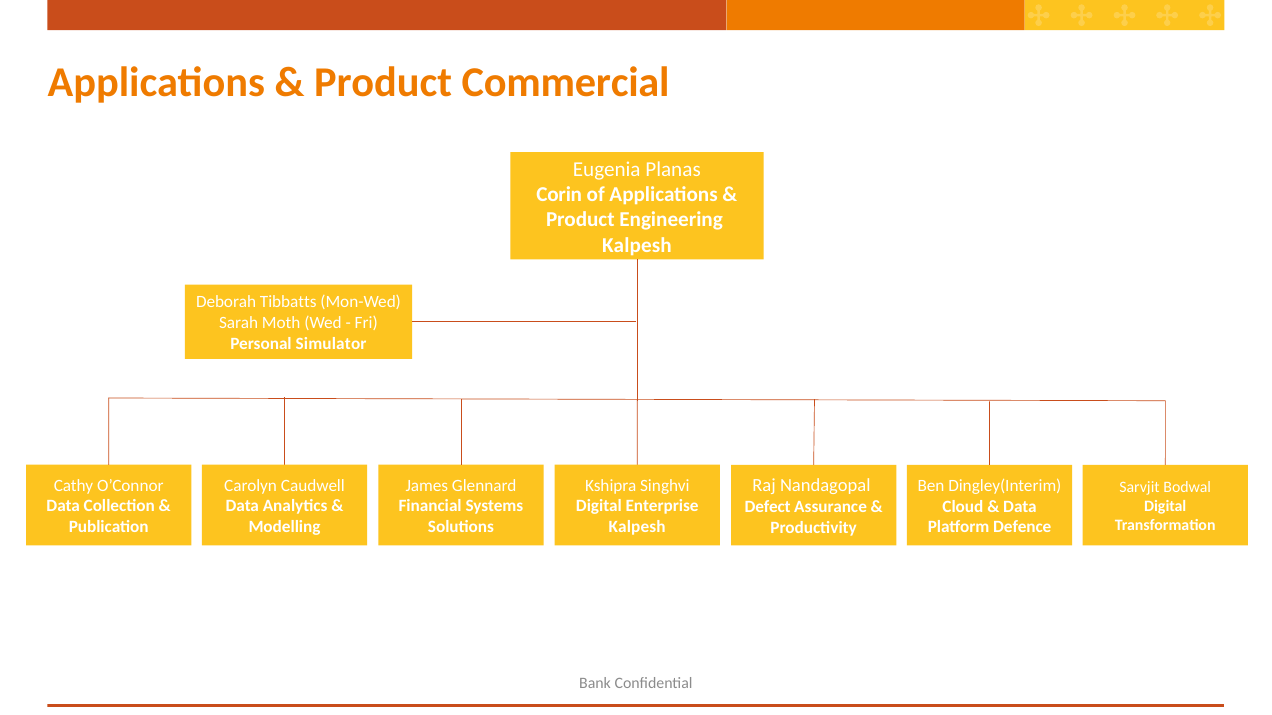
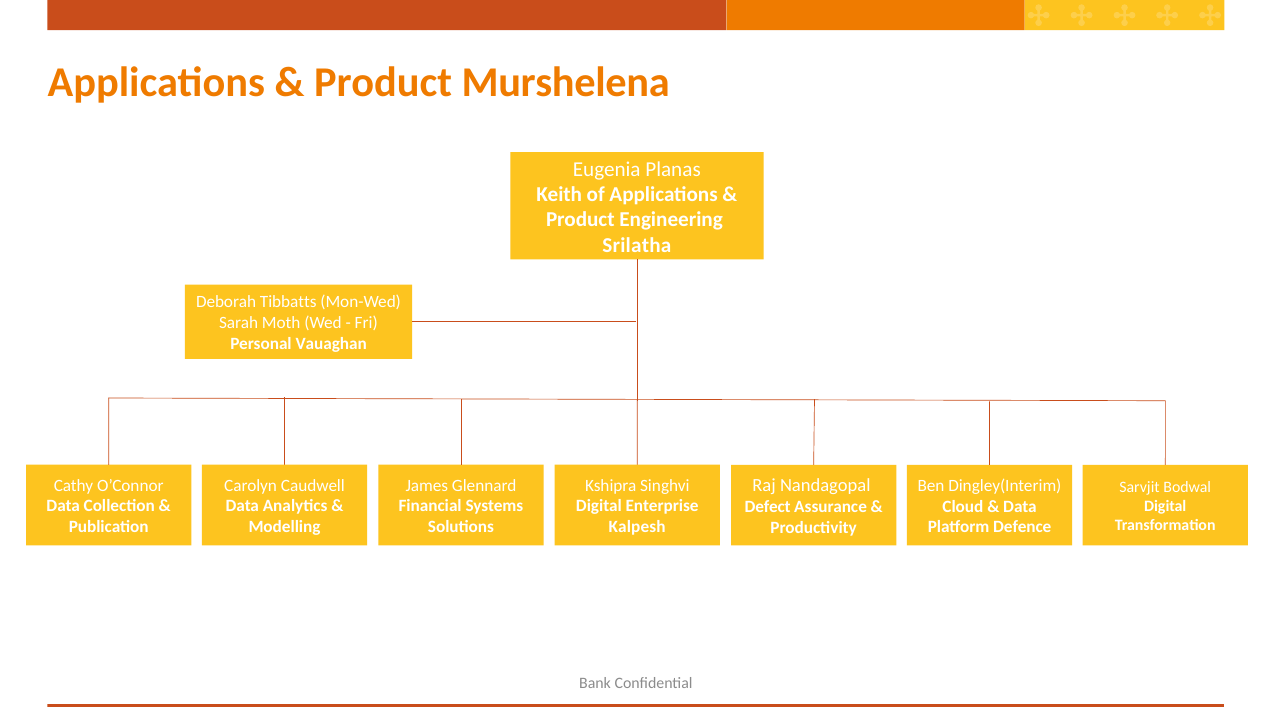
Commercial: Commercial -> Murshelena (566, 82)
Corin: Corin -> Keith (559, 195)
Kalpesh: Kalpesh -> Srilatha (637, 245)
Simulator: Simulator -> Vauaghan (331, 344)
